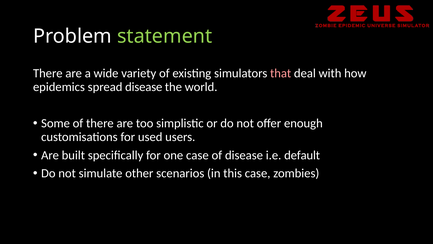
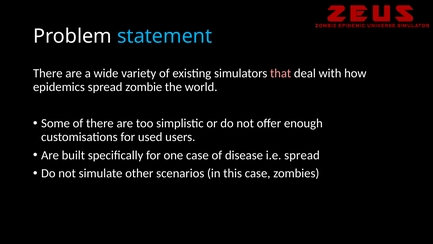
statement colour: light green -> light blue (165, 36)
spread disease: disease -> zombie (144, 87)
i.e default: default -> spread (302, 155)
